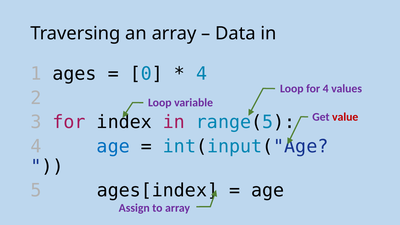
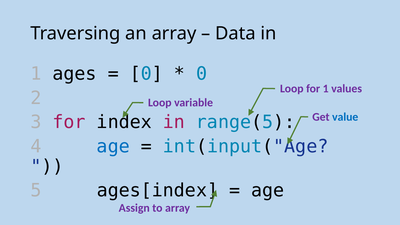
4: 4 -> 0 (202, 74)
for 4: 4 -> 1 (326, 89)
value colour: red -> blue (345, 117)
